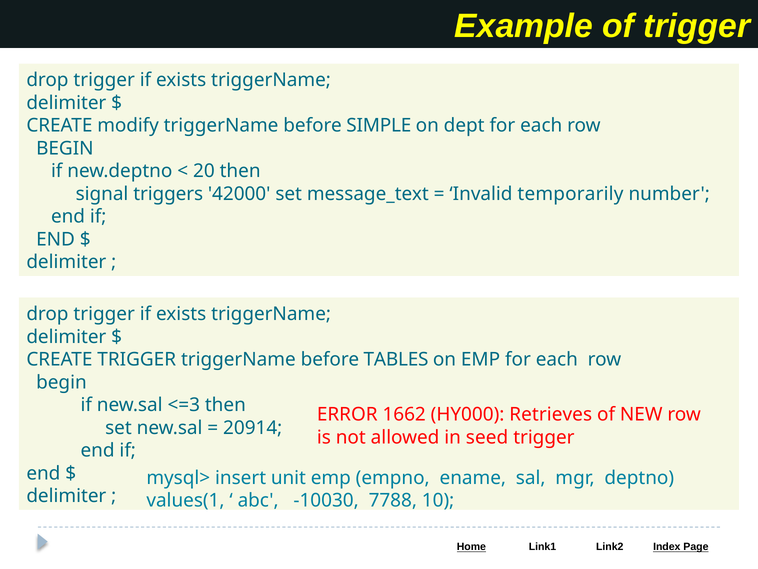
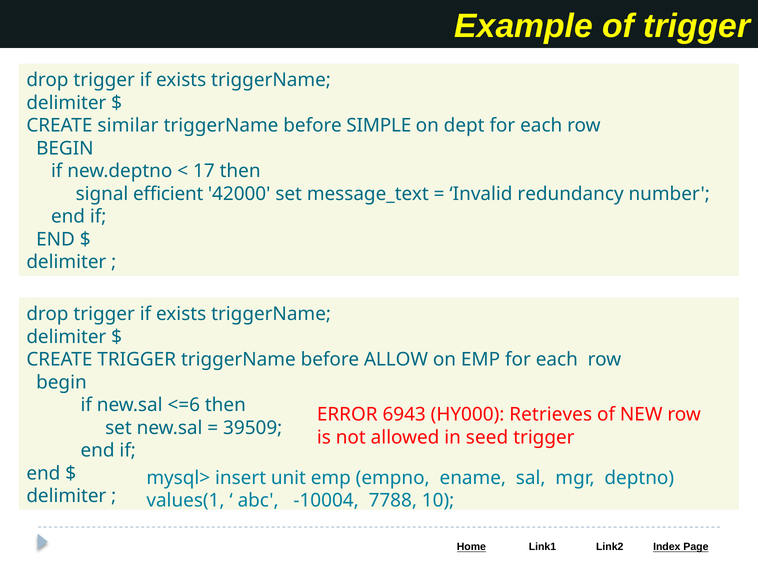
modify: modify -> similar (128, 126)
20: 20 -> 17 (204, 171)
triggers: triggers -> efficient (168, 194)
temporarily: temporarily -> redundancy (571, 194)
TABLES: TABLES -> ALLOW (396, 359)
<=3: <=3 -> <=6 (184, 405)
1662: 1662 -> 6943 (404, 414)
20914: 20914 -> 39509 (253, 427)
-10030: -10030 -> -10004 (326, 500)
